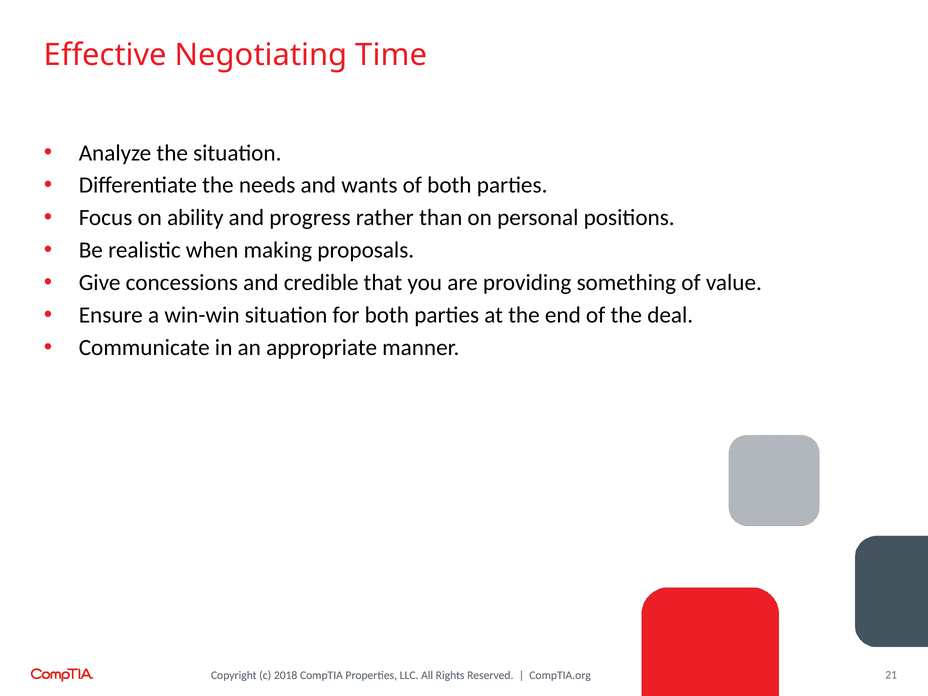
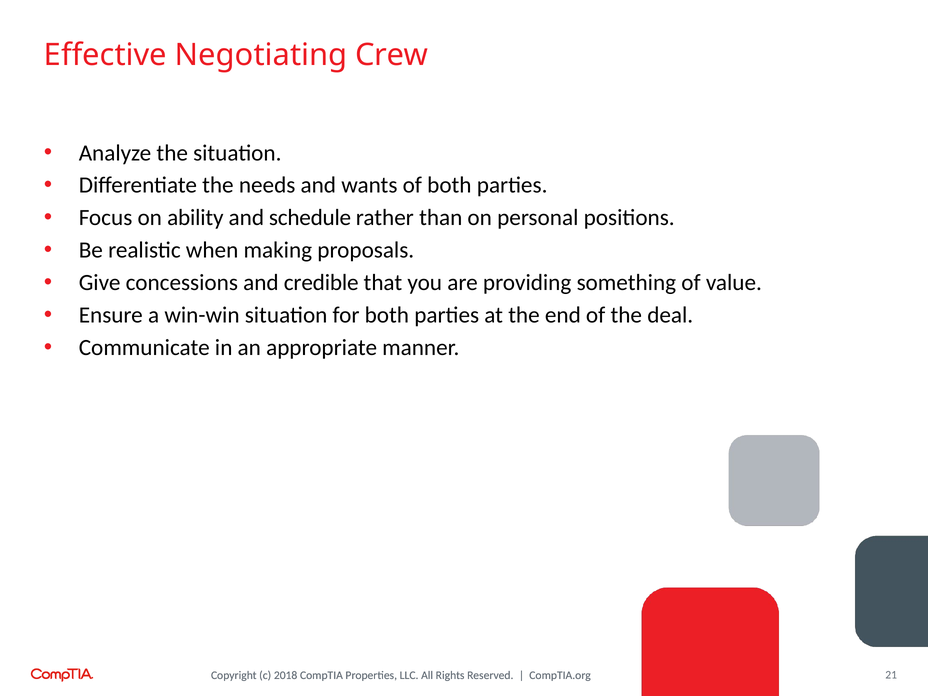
Time: Time -> Crew (392, 55)
progress: progress -> schedule (310, 218)
